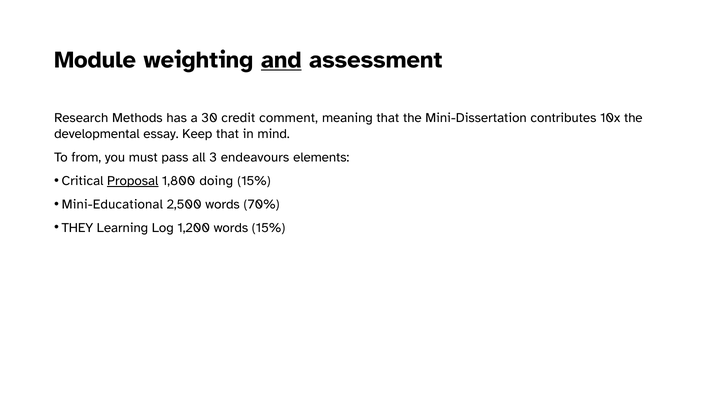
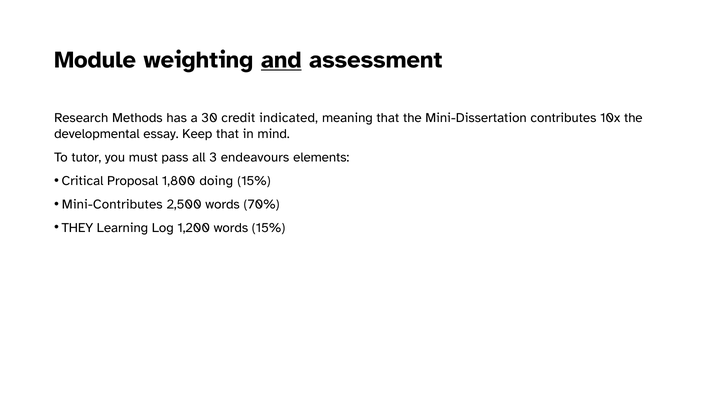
comment: comment -> indicated (289, 118)
from: from -> tutor (86, 157)
Proposal underline: present -> none (133, 181)
Mini-Educational: Mini-Educational -> Mini-Contributes (112, 204)
